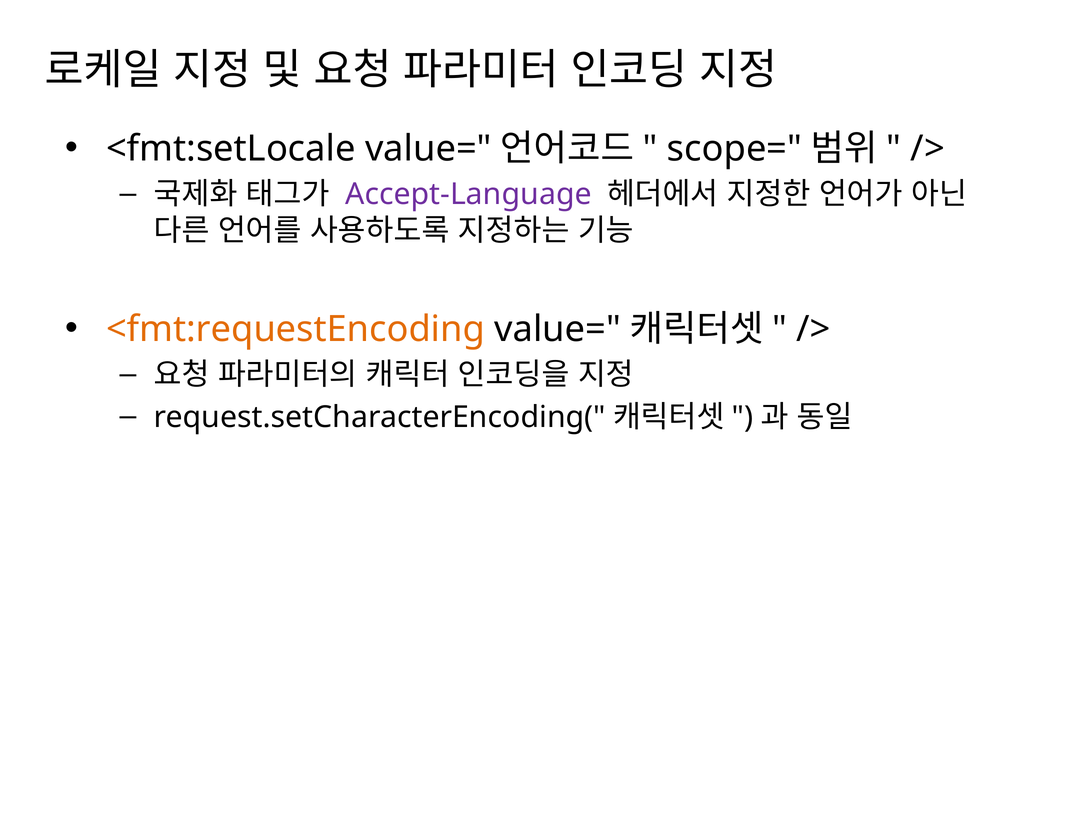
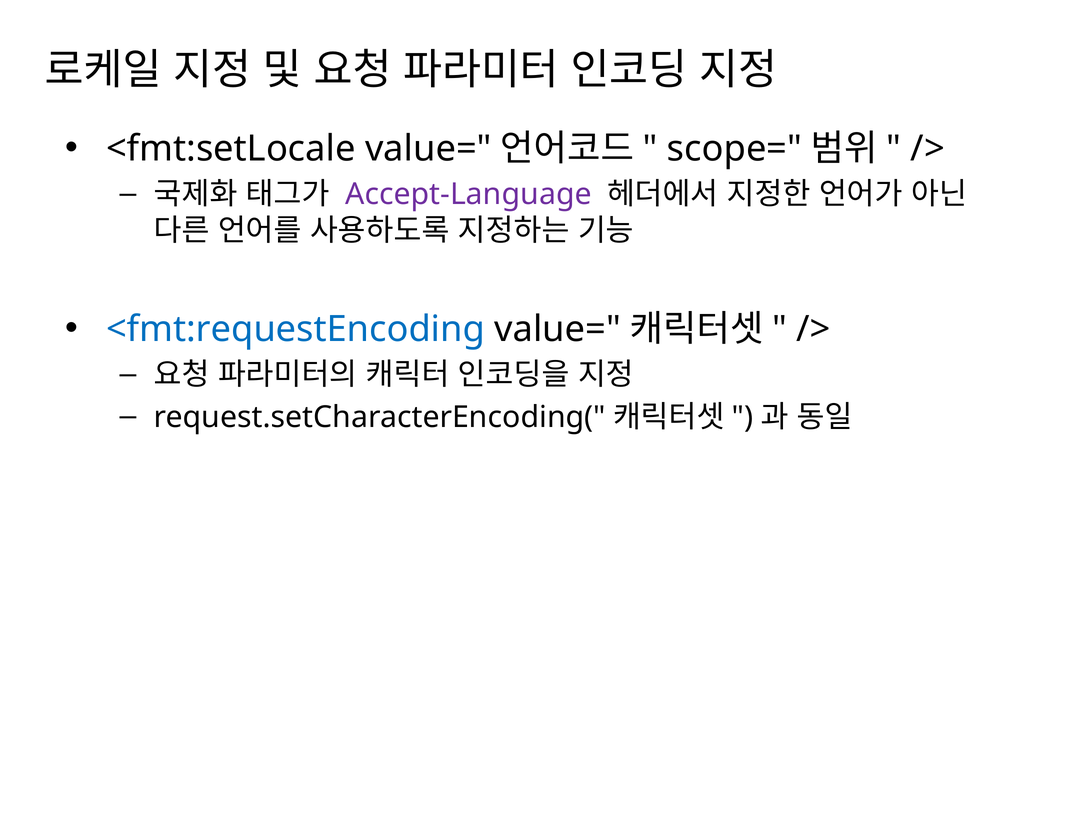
<fmt:requestEncoding colour: orange -> blue (296, 329)
